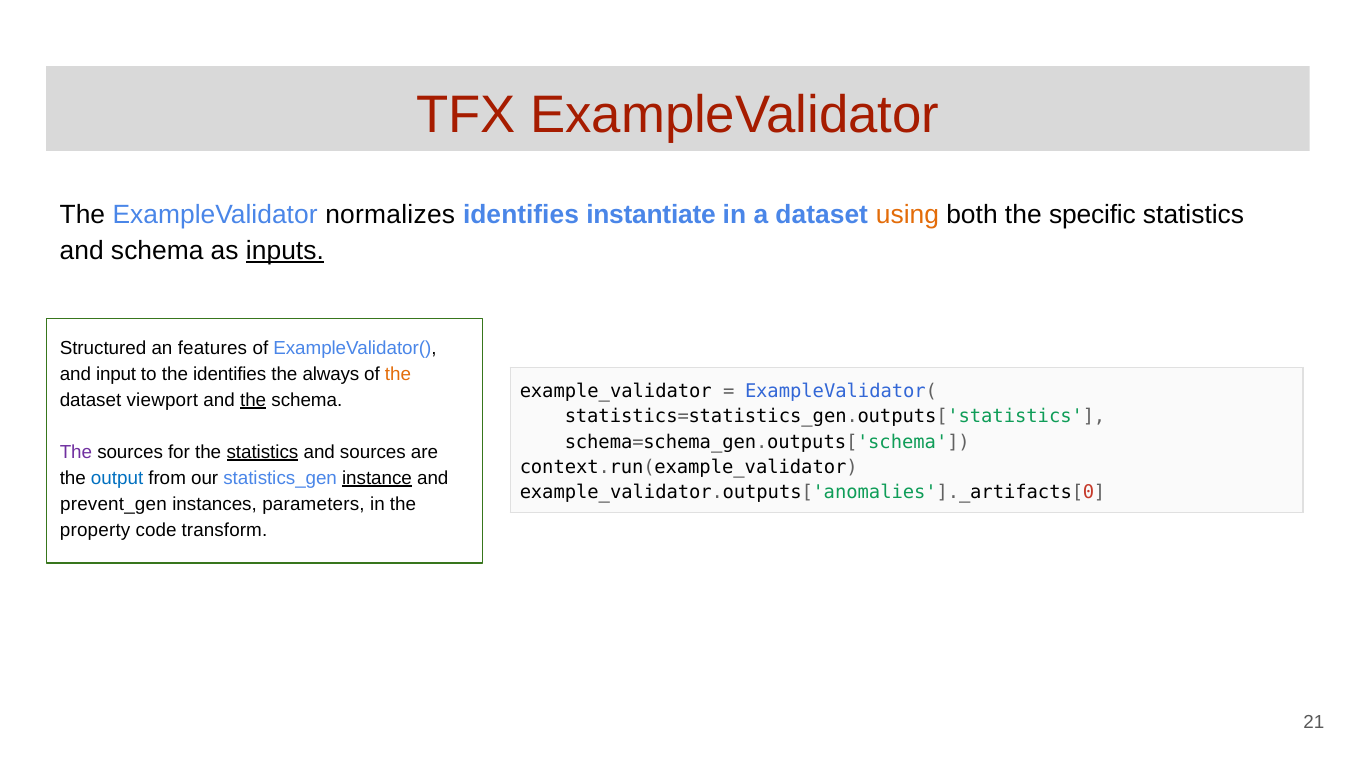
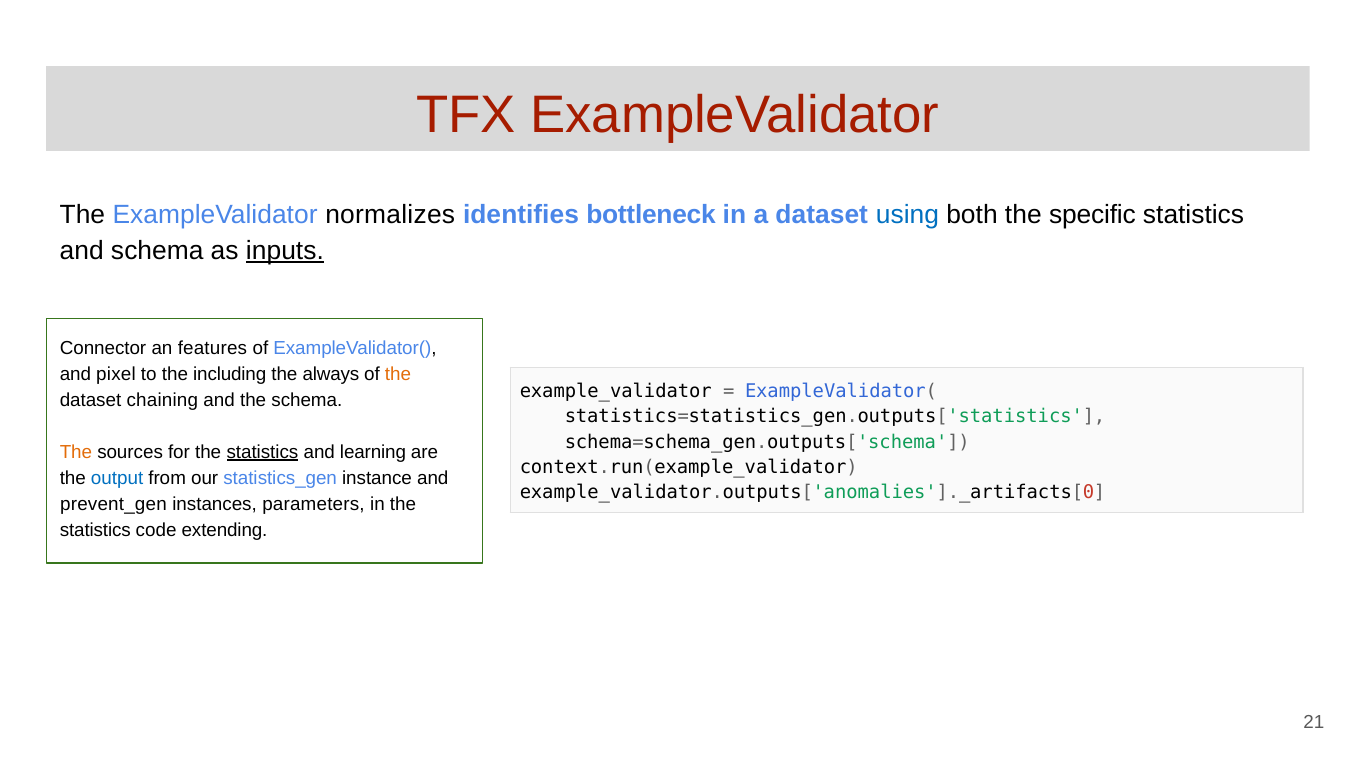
instantiate: instantiate -> bottleneck (651, 214)
using colour: orange -> blue (907, 214)
Structured: Structured -> Connector (103, 348)
input: input -> pixel (116, 374)
the identifies: identifies -> including (230, 374)
viewport: viewport -> chaining (162, 400)
the underline: present -> none (253, 400)
The colour: purple -> orange (76, 452)
and sources: sources -> learning (373, 452)
instance underline: present -> none (377, 478)
property: property -> statistics (95, 530)
transform: transform -> extending (225, 530)
